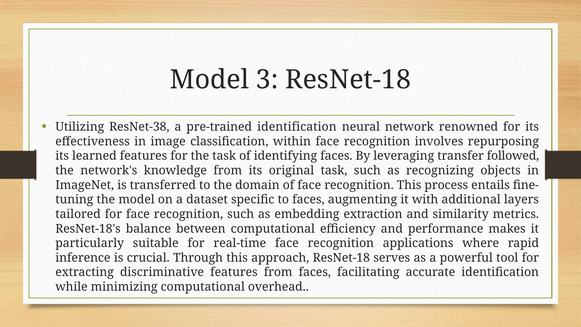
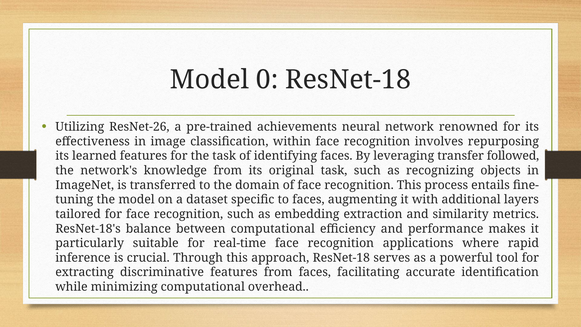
3: 3 -> 0 (267, 80)
ResNet-38: ResNet-38 -> ResNet-26 (139, 127)
pre-trained identification: identification -> achievements (297, 127)
